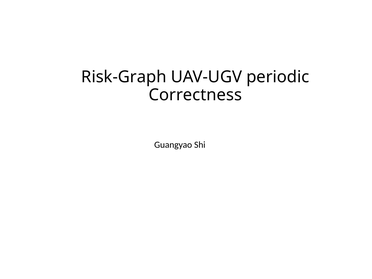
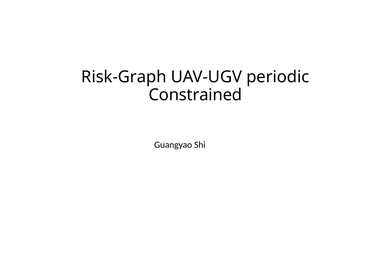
Correctness: Correctness -> Constrained (195, 95)
